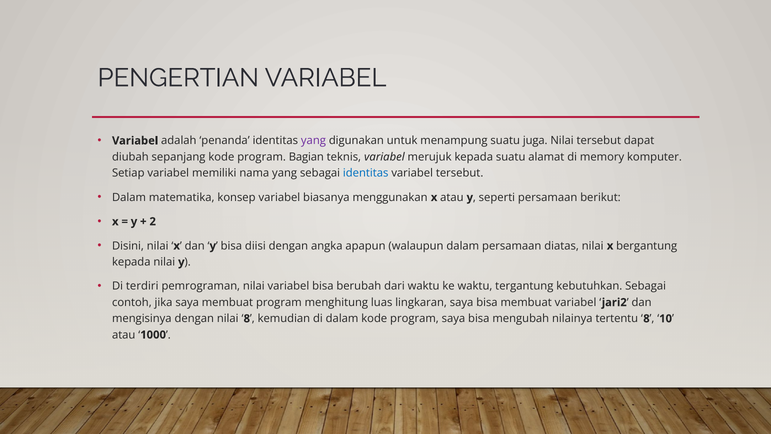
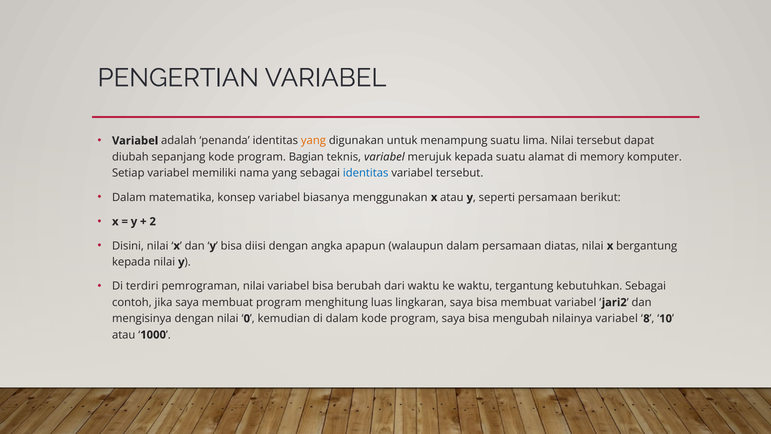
yang colour: purple -> orange (313, 141)
juga: juga -> lima (535, 141)
8: 8 -> 0 (247, 318)
nilainya tertentu: tertentu -> variabel (617, 318)
